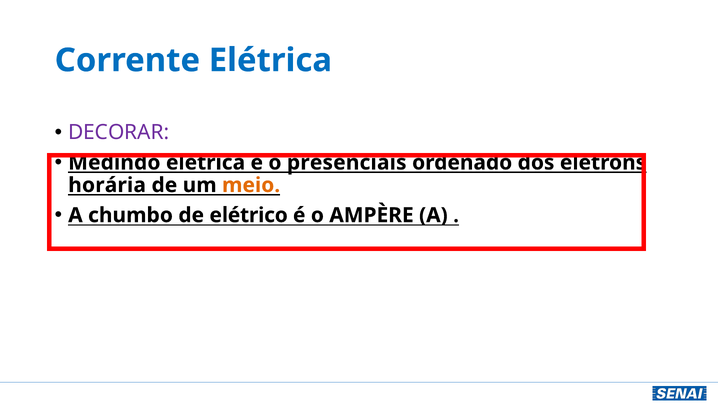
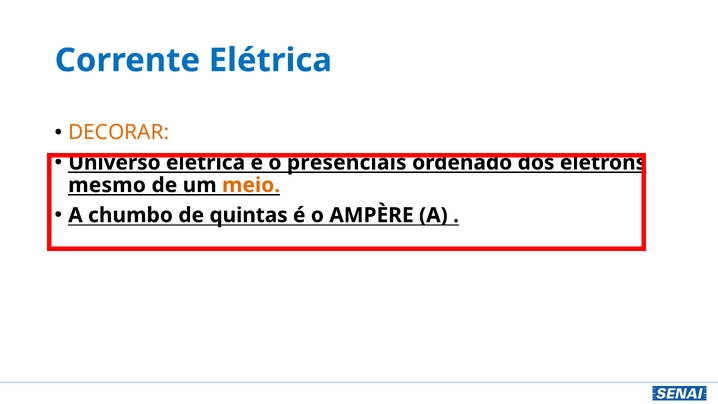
DECORAR colour: purple -> orange (119, 132)
Medindo: Medindo -> Universo (114, 163)
horária: horária -> mesmo (107, 185)
elétrico: elétrico -> quintas (249, 215)
